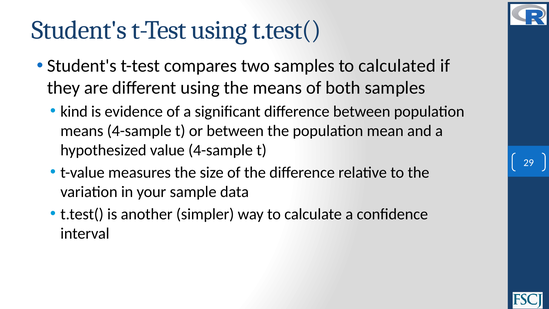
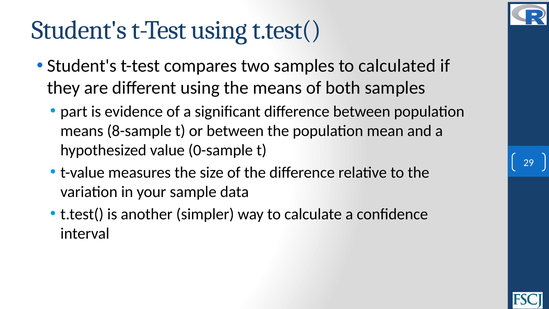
kind: kind -> part (74, 112)
means 4-sample: 4-sample -> 8-sample (139, 131)
value 4-sample: 4-sample -> 0-sample (221, 150)
